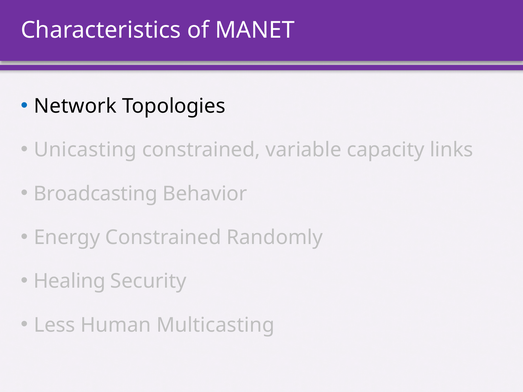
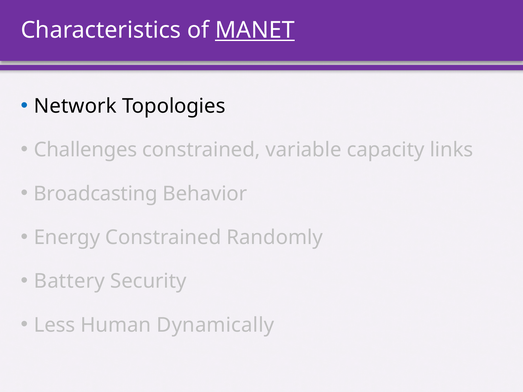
MANET underline: none -> present (255, 30)
Unicasting: Unicasting -> Challenges (85, 150)
Healing: Healing -> Battery (69, 281)
Multicasting: Multicasting -> Dynamically (215, 325)
